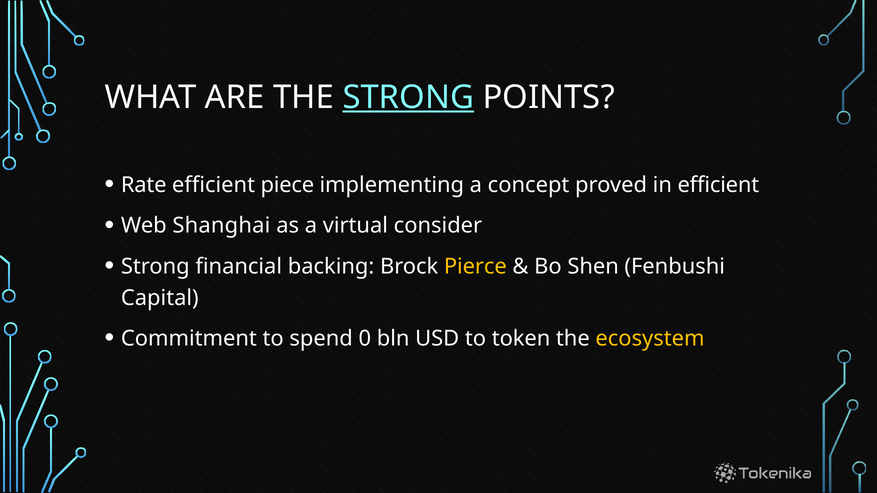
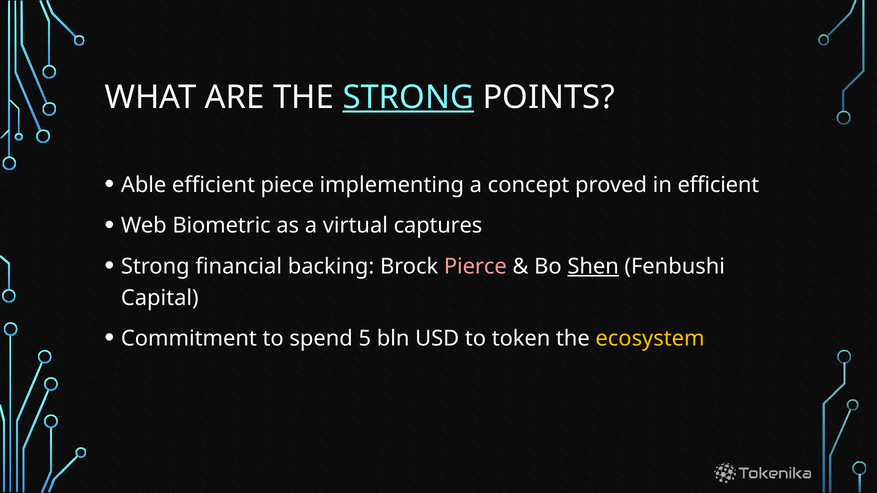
Rate: Rate -> Able (144, 185)
Shanghai: Shanghai -> Biometric (222, 226)
consider: consider -> captures (438, 226)
Pierce colour: yellow -> pink (475, 266)
Shen underline: none -> present (593, 266)
0: 0 -> 5 (365, 339)
